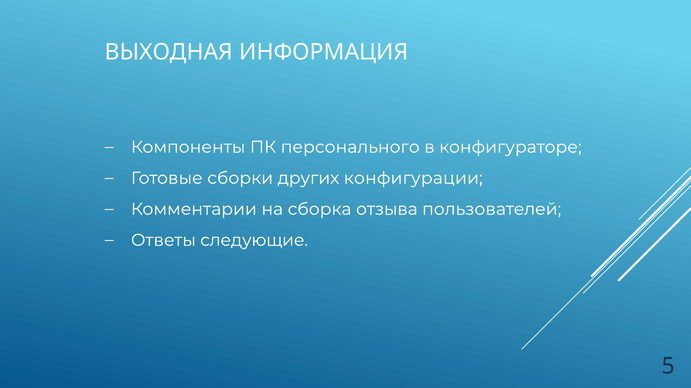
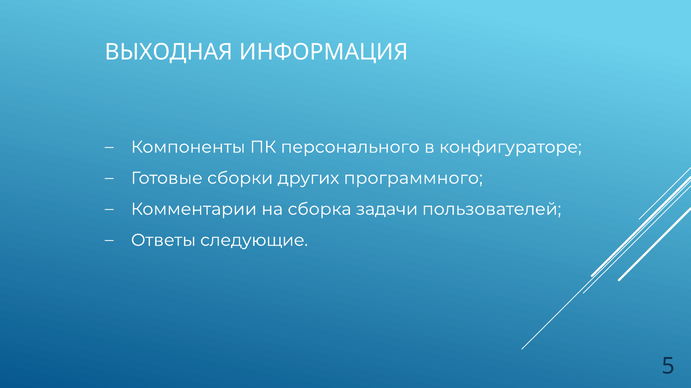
конфигурации: конфигурации -> программного (413, 178)
отзыва: отзыва -> задачи (387, 209)
